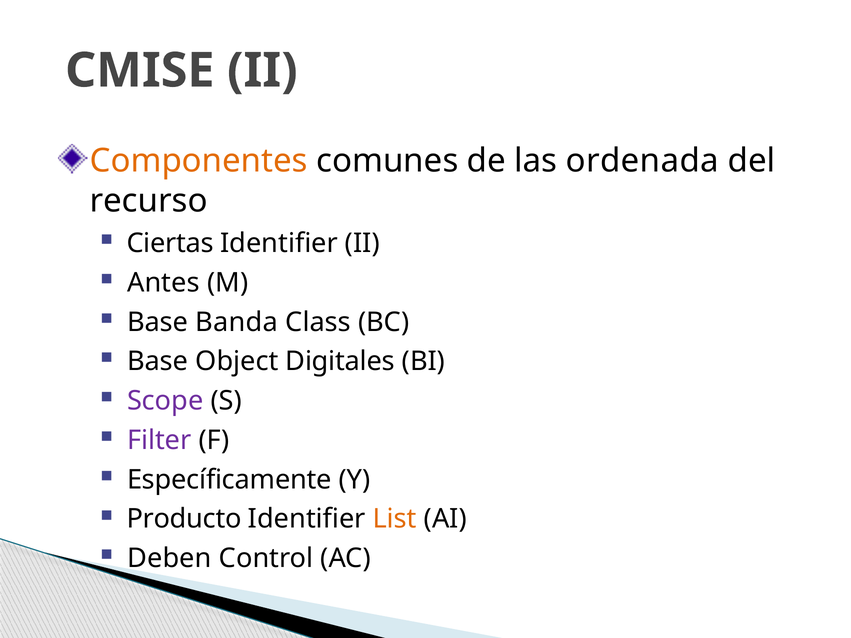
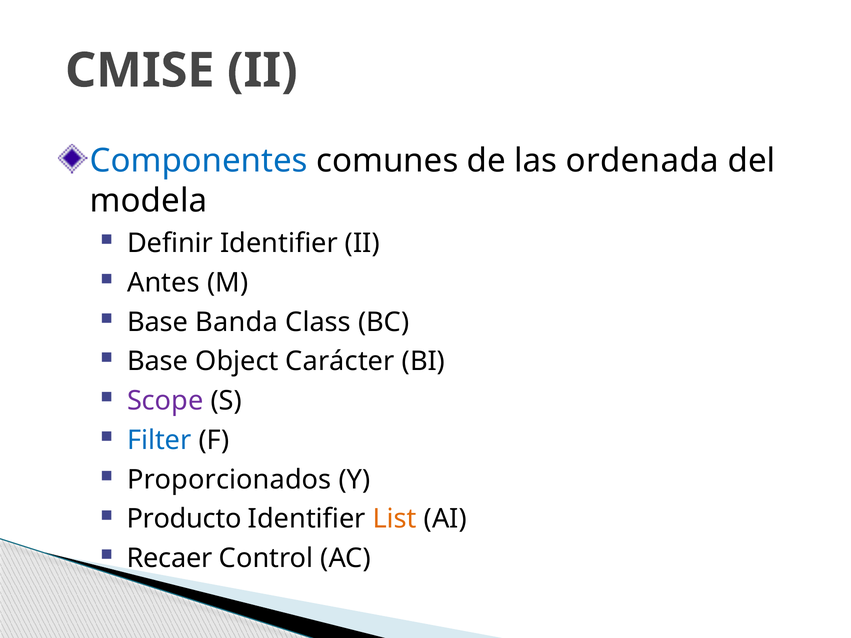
Componentes colour: orange -> blue (199, 161)
recurso: recurso -> modela (149, 201)
Ciertas: Ciertas -> Definir (170, 243)
Digitales: Digitales -> Carácter (340, 362)
Filter colour: purple -> blue (159, 440)
Específicamente: Específicamente -> Proporcionados (229, 480)
Deben: Deben -> Recaer (170, 559)
